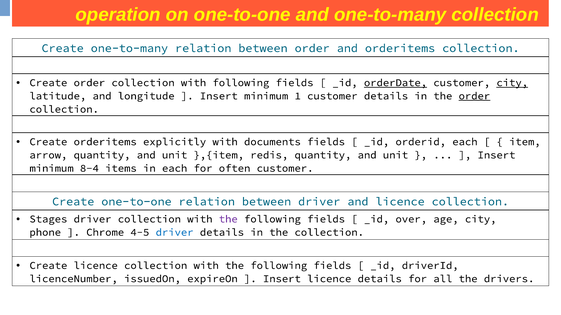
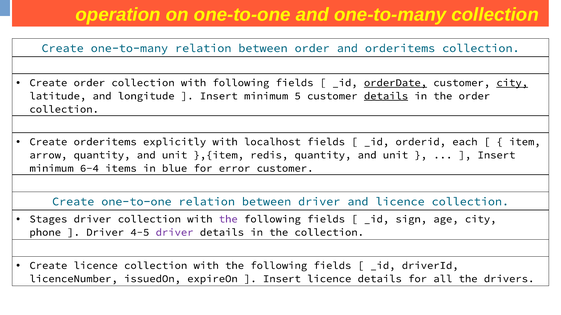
1: 1 -> 5 (298, 96)
details underline: none -> present (386, 96)
order underline: present -> none (474, 96)
documents: documents -> localhost (272, 142)
8-4: 8-4 -> 6-4 (89, 169)
in each: each -> blue (175, 169)
often: often -> error (235, 169)
over: over -> sign (411, 219)
Chrome: Chrome -> Driver (105, 233)
driver colour: blue -> purple (175, 233)
